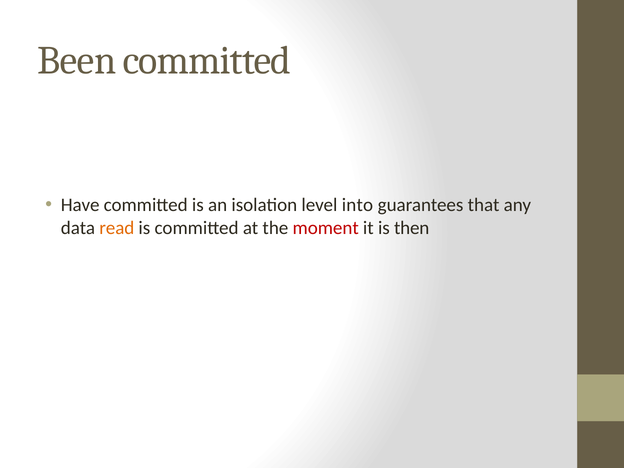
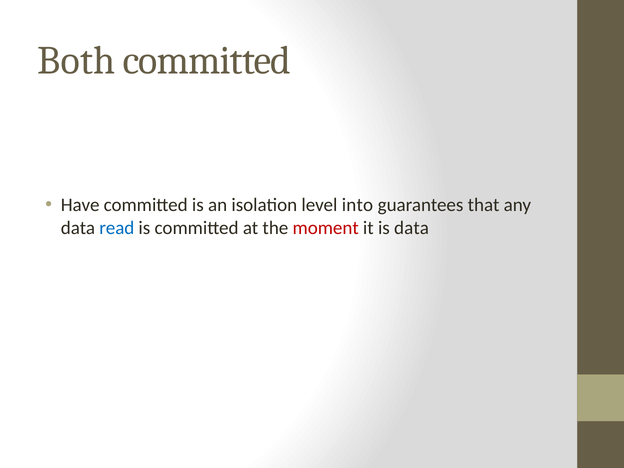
Been: Been -> Both (76, 61)
read colour: orange -> blue (117, 228)
is then: then -> data (412, 228)
